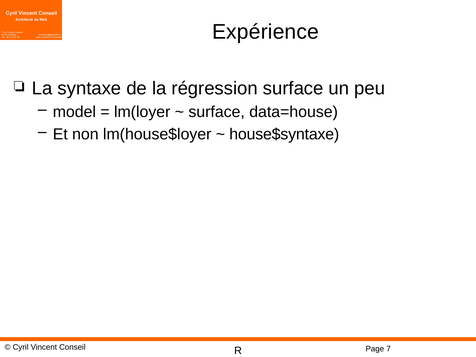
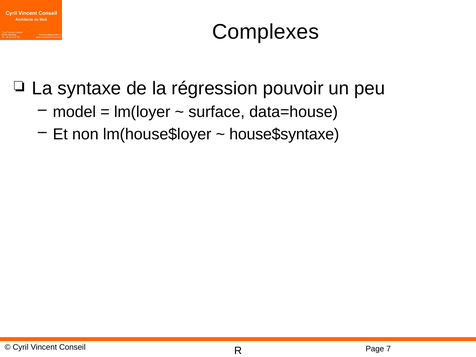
Expérience: Expérience -> Complexes (266, 32)
régression surface: surface -> pouvoir (293, 88)
